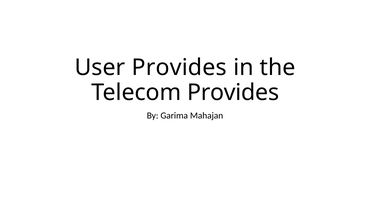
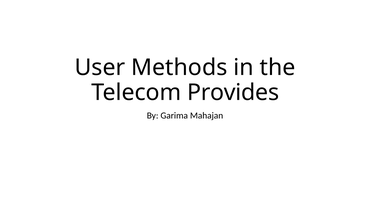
User Provides: Provides -> Methods (179, 68)
